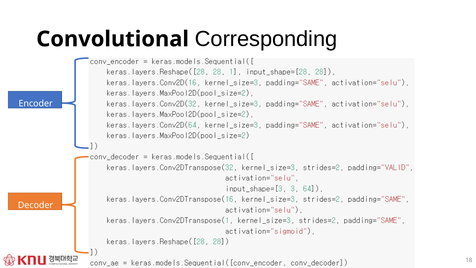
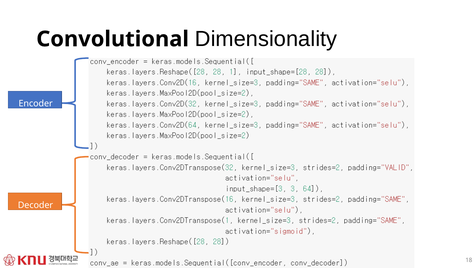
Corresponding: Corresponding -> Dimensionality (266, 39)
